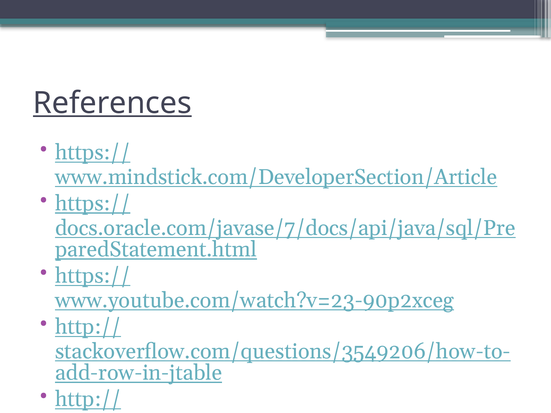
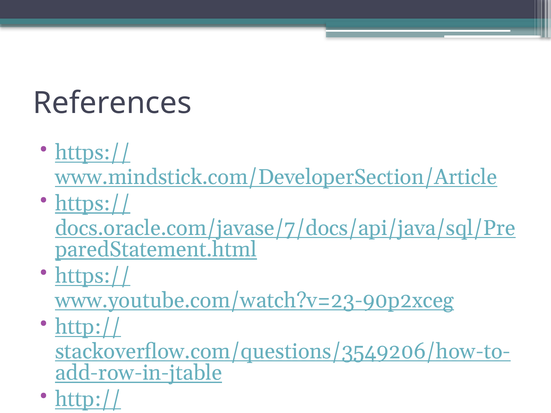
References underline: present -> none (112, 103)
